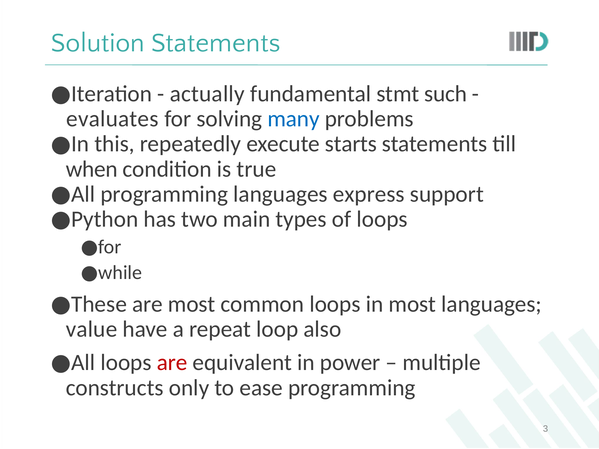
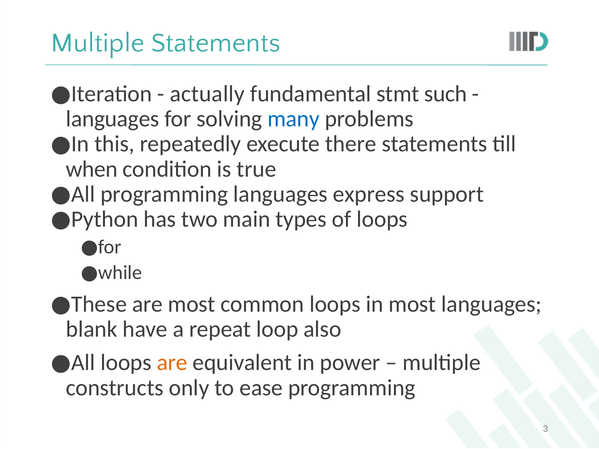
Solution: Solution -> Multiple (98, 43)
evaluates: evaluates -> languages (113, 119)
starts: starts -> there (351, 144)
value: value -> blank (92, 329)
are colour: red -> orange (172, 363)
